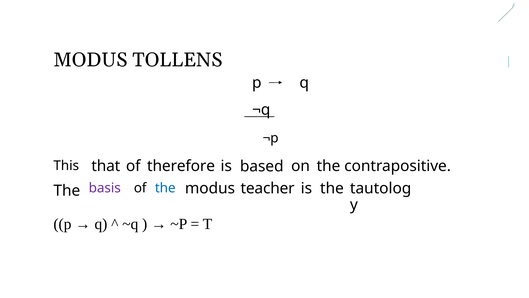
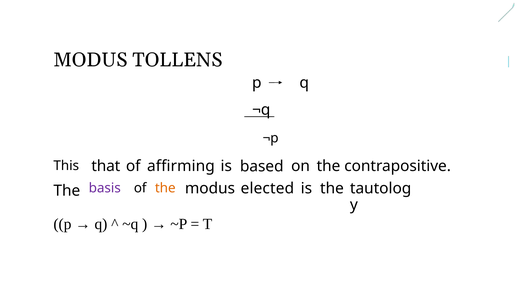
therefore: therefore -> affirming (181, 166)
the colour: blue -> orange (165, 188)
teacher: teacher -> elected (267, 188)
